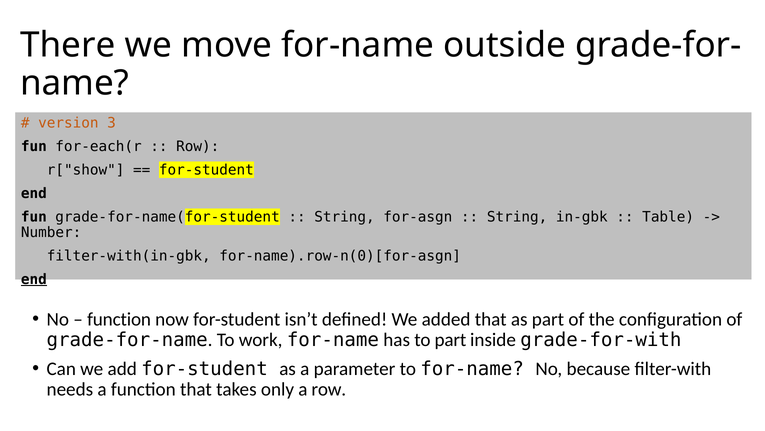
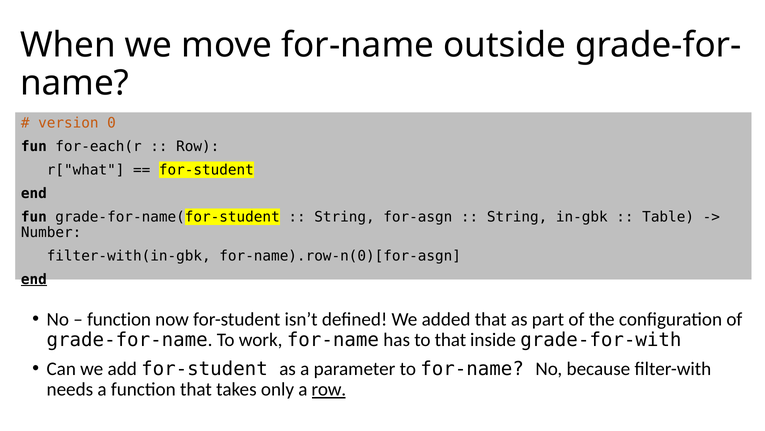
There: There -> When (68, 45)
3: 3 -> 0 (112, 123)
r["show: r["show -> r["what (86, 170)
to part: part -> that (450, 340)
row underline: none -> present (329, 389)
